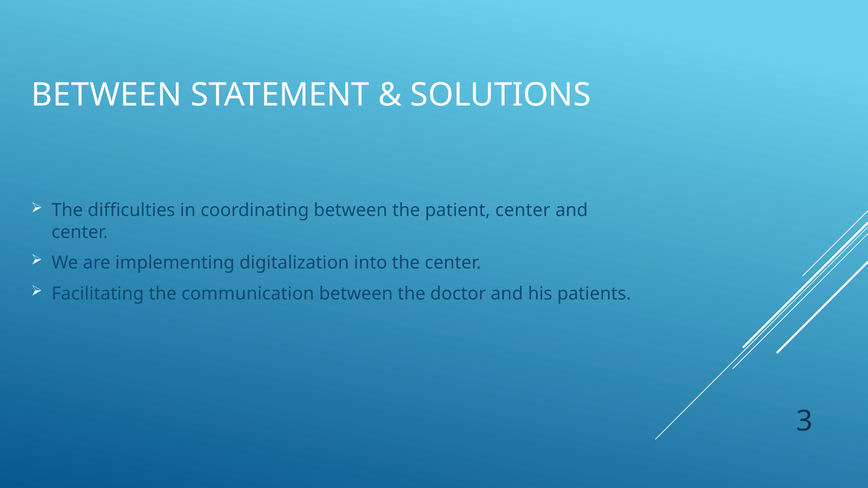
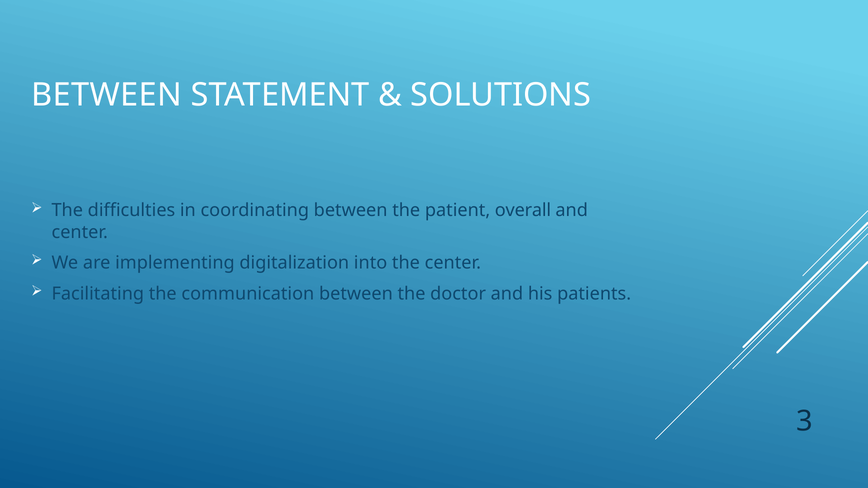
patient center: center -> overall (523, 211)
